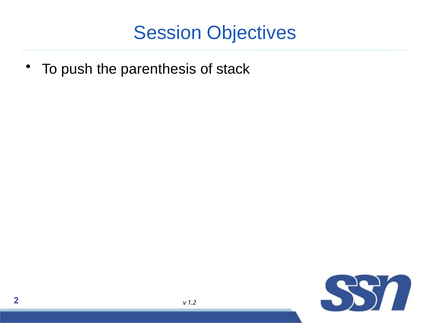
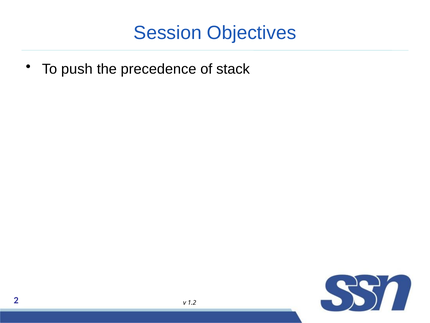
parenthesis: parenthesis -> precedence (159, 69)
